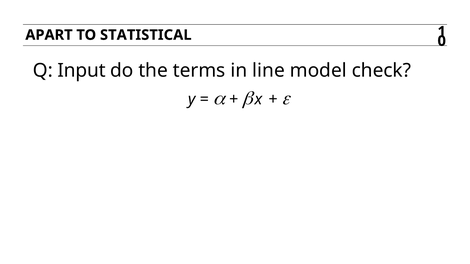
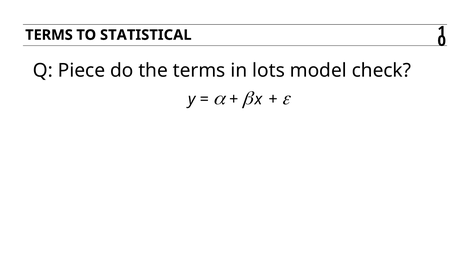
APART: APART -> TERMS (49, 35)
Input: Input -> Piece (82, 71)
line: line -> lots (268, 71)
